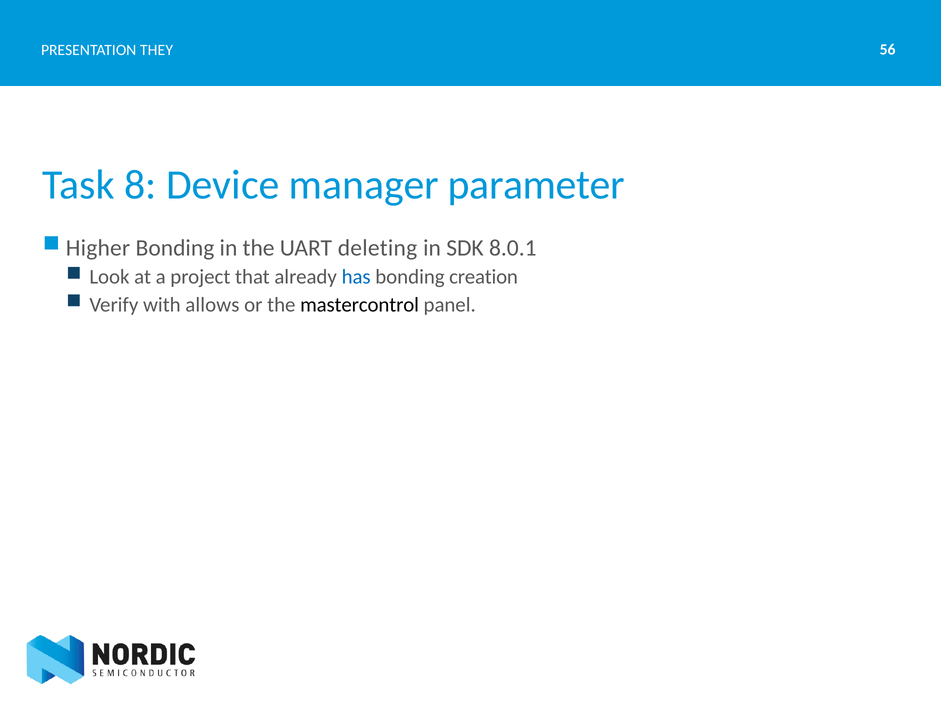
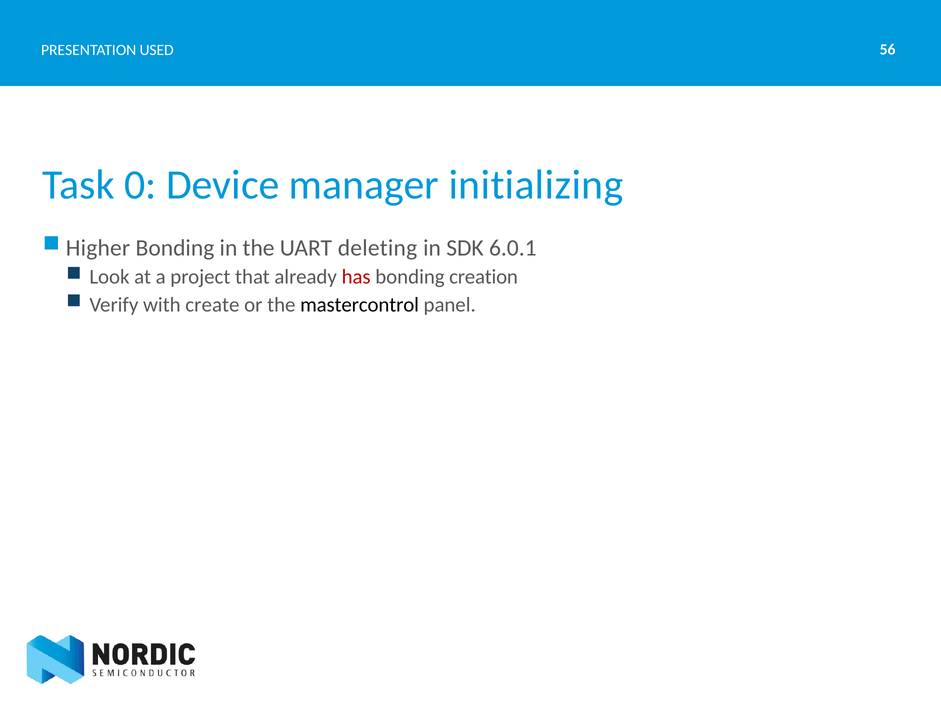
THEY: THEY -> USED (157, 50)
8: 8 -> 0 (140, 185)
parameter: parameter -> initializing (536, 185)
8.0.1: 8.0.1 -> 6.0.1 (513, 248)
has colour: blue -> red (356, 277)
allows: allows -> create (212, 305)
